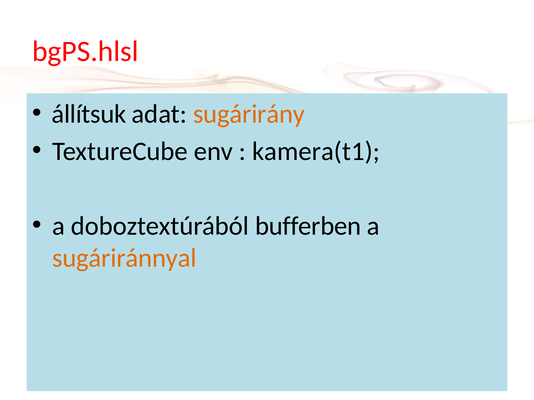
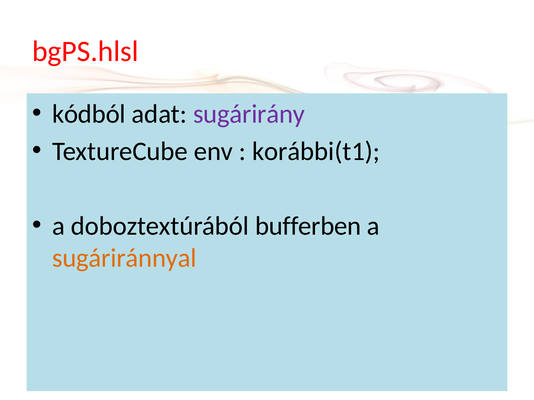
állítsuk: állítsuk -> kódból (89, 114)
sugárirány colour: orange -> purple (249, 114)
kamera(t1: kamera(t1 -> korábbi(t1 (316, 151)
